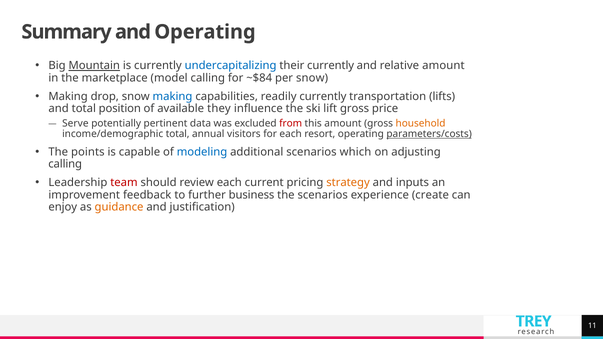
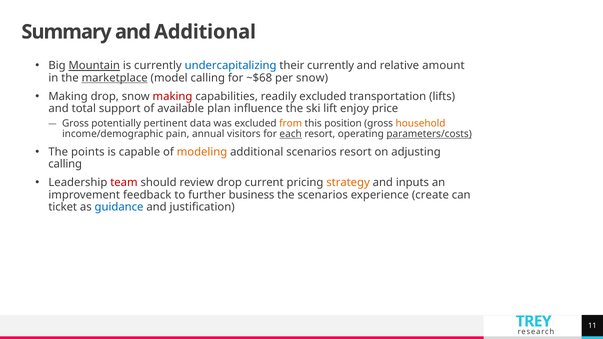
and Operating: Operating -> Additional (205, 32)
marketplace underline: none -> present (115, 78)
~$84: ~$84 -> ~$68 (259, 78)
making colour: blue -> red (173, 96)
readily currently: currently -> excluded (323, 96)
position: position -> support (120, 109)
they: they -> plan (219, 109)
lift gross: gross -> enjoy (355, 109)
Serve: Serve -> Gross (75, 123)
from colour: red -> orange (291, 123)
this amount: amount -> position (343, 123)
income/demographic total: total -> pain (178, 134)
each underline: none -> present (291, 134)
modeling colour: blue -> orange (202, 152)
scenarios which: which -> resort (356, 152)
review each: each -> drop (229, 183)
enjoy: enjoy -> ticket (63, 207)
guidance colour: orange -> blue (119, 207)
